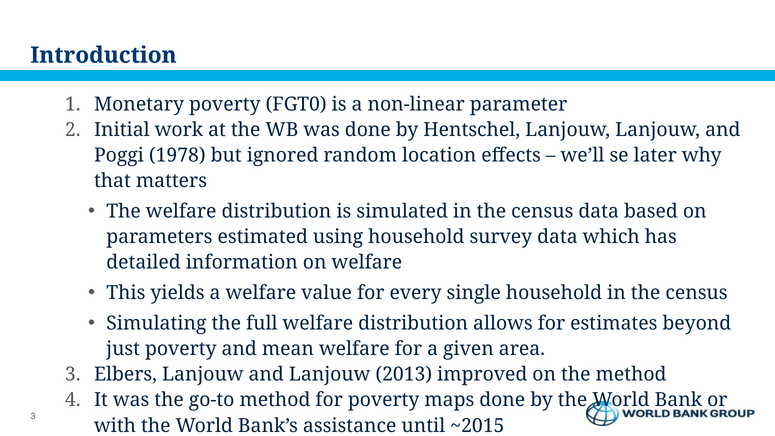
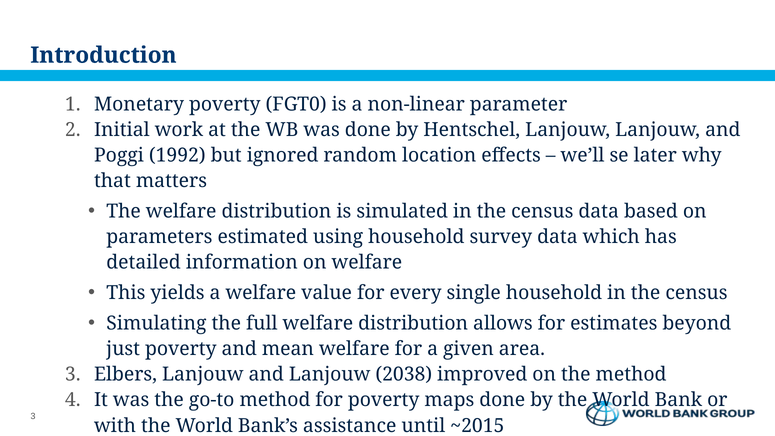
1978: 1978 -> 1992 (177, 155)
2013: 2013 -> 2038 (404, 374)
